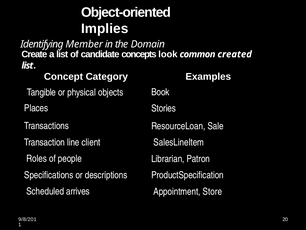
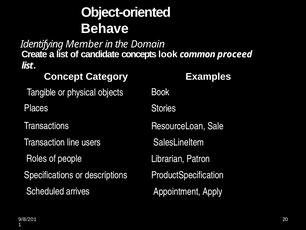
Implies: Implies -> Behave (105, 29)
created: created -> proceed (235, 54)
client: client -> users (91, 142)
Store: Store -> Apply (213, 191)
